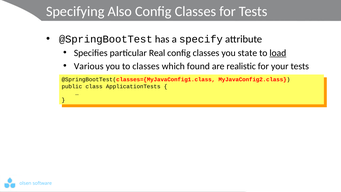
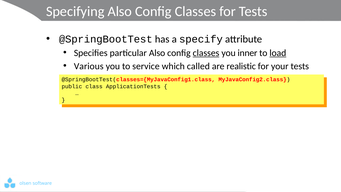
particular Real: Real -> Also (157, 53)
classes underline: none -> present (206, 53)
state: state -> inner (247, 53)
to classes: classes -> service (146, 66)
found: found -> called (198, 66)
